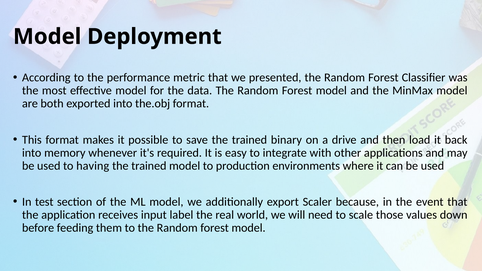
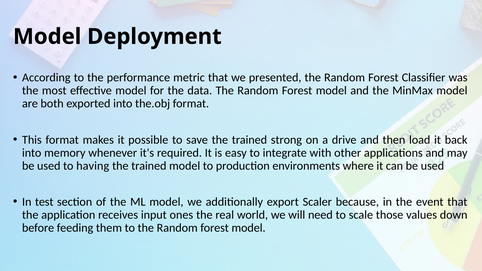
binary: binary -> strong (286, 140)
label: label -> ones (181, 215)
